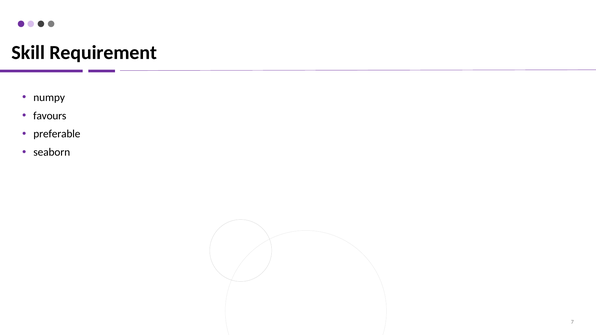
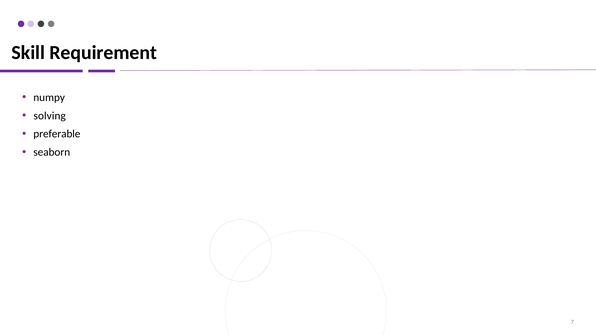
favours: favours -> solving (50, 116)
